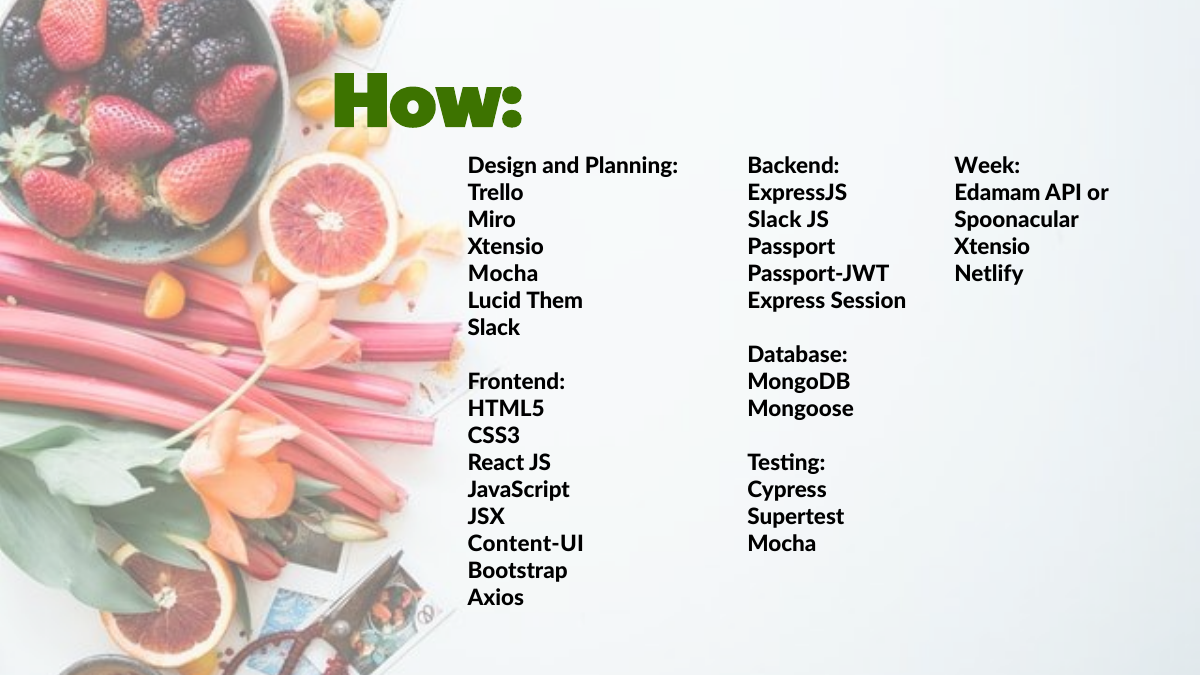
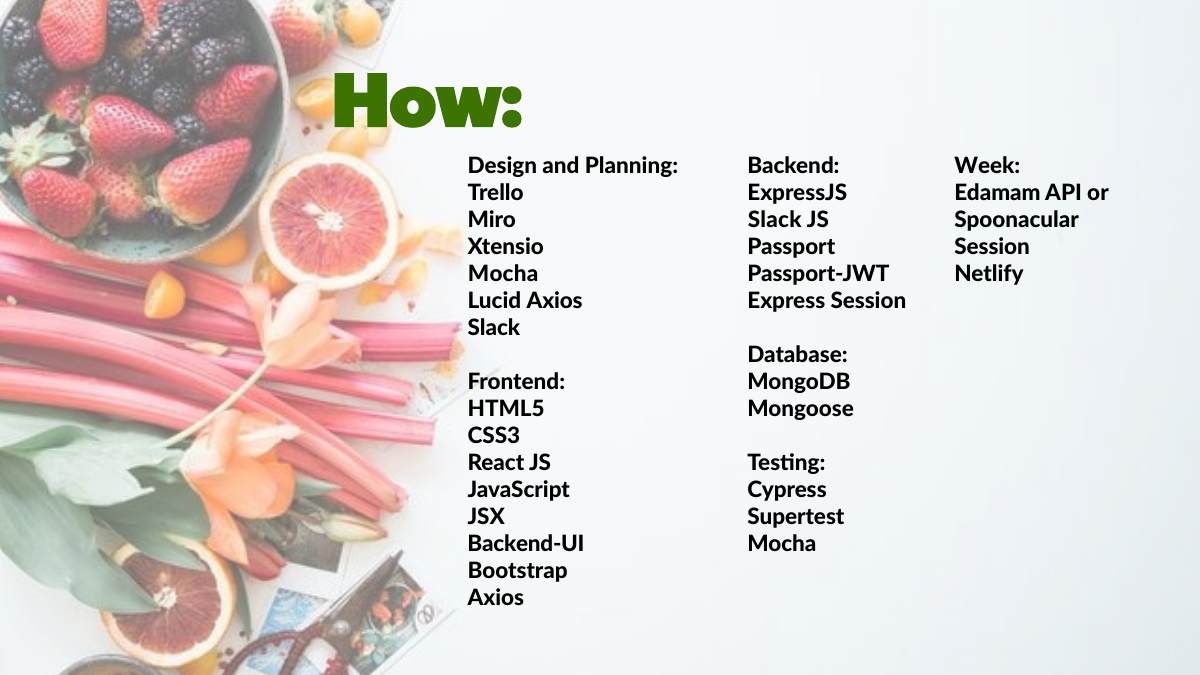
Xtensio: Xtensio -> Session (992, 247)
Lucid Them: Them -> Axios (555, 301)
Content-UI: Content-UI -> Backend-UI (526, 544)
